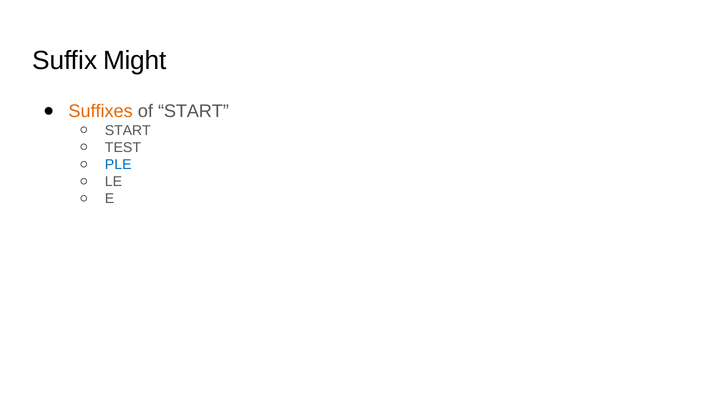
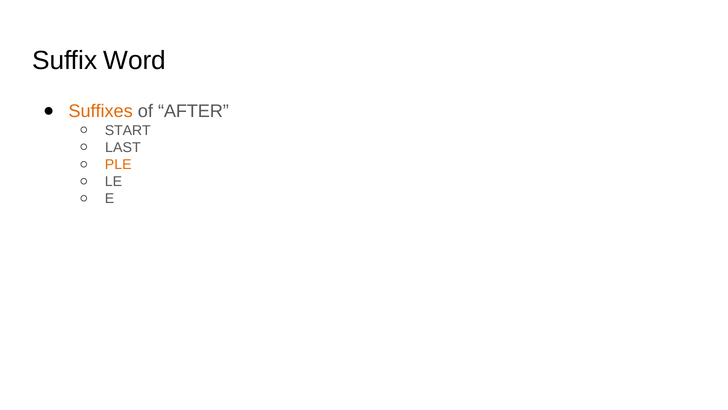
Might: Might -> Word (135, 60)
of START: START -> AFTER (193, 111)
TEST: TEST -> LAST (123, 147)
PLE colour: blue -> orange (118, 164)
